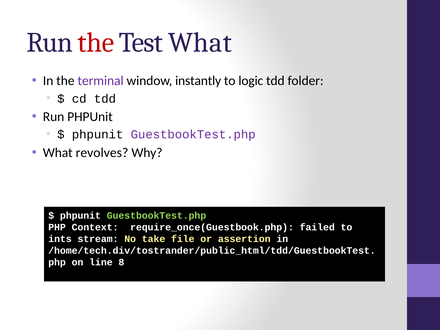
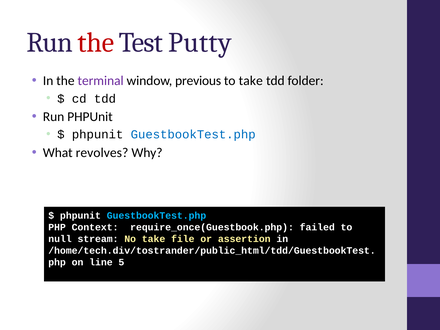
Test What: What -> Putty (200, 43)
instantly: instantly -> previous (198, 81)
to logic: logic -> take (251, 81)
GuestbookTest.php colour: purple -> blue (193, 135)
GuestbookTest.php colour: light green -> light blue (156, 215)
ints: ints -> null (60, 239)
8: 8 -> 5 (121, 262)
